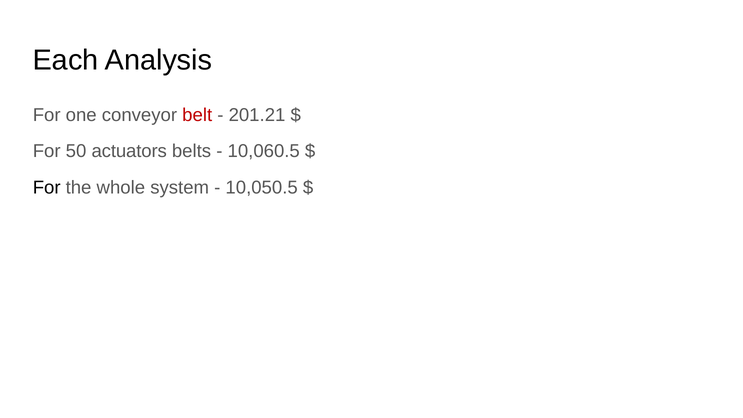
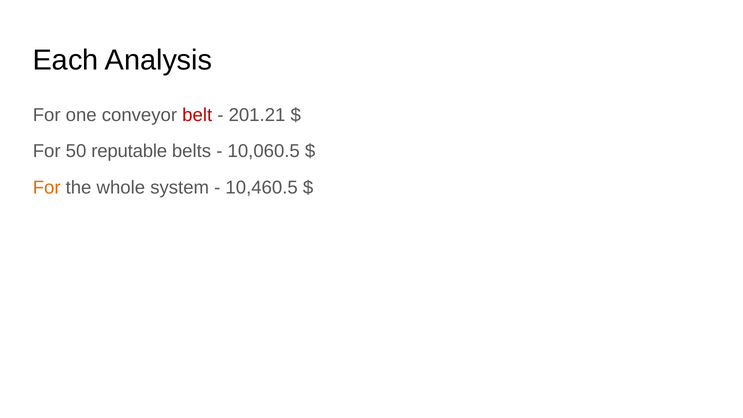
actuators: actuators -> reputable (129, 151)
For colour: black -> orange (47, 187)
10,050.5: 10,050.5 -> 10,460.5 (262, 187)
